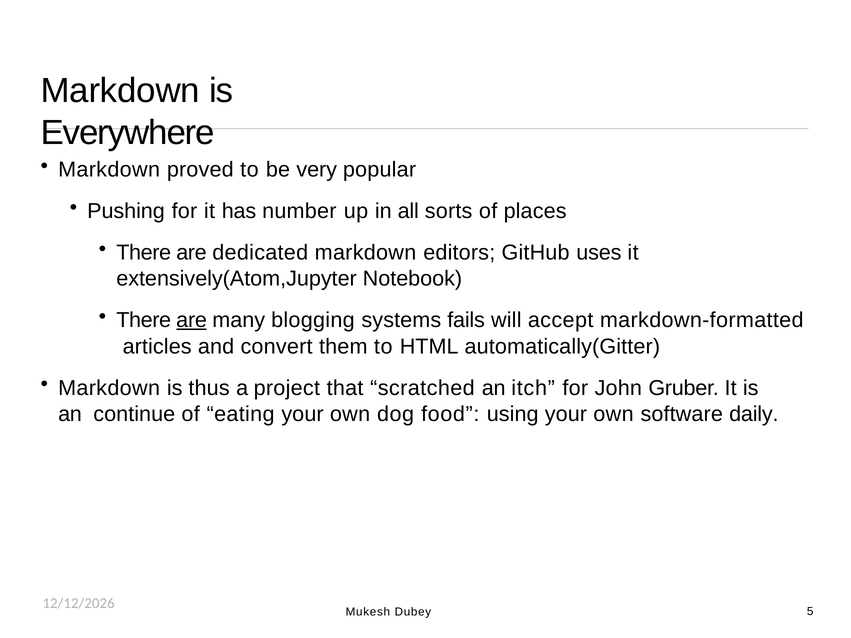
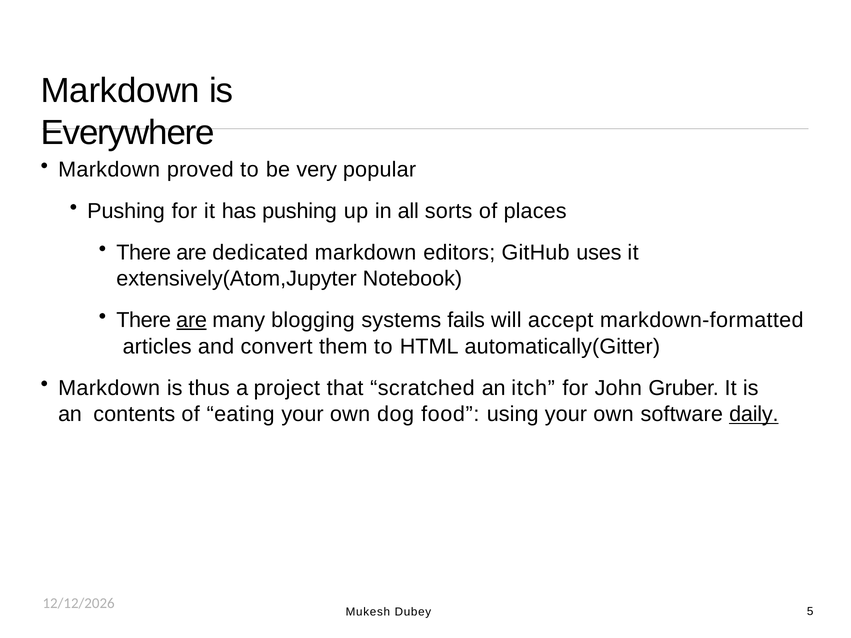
has number: number -> pushing (300, 211)
continue: continue -> contents (134, 414)
daily underline: none -> present (754, 414)
